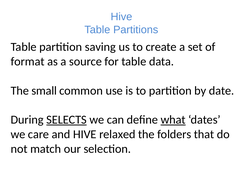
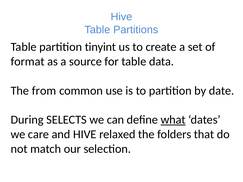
saving: saving -> tinyint (100, 47)
small: small -> from (44, 91)
SELECTS underline: present -> none (67, 120)
